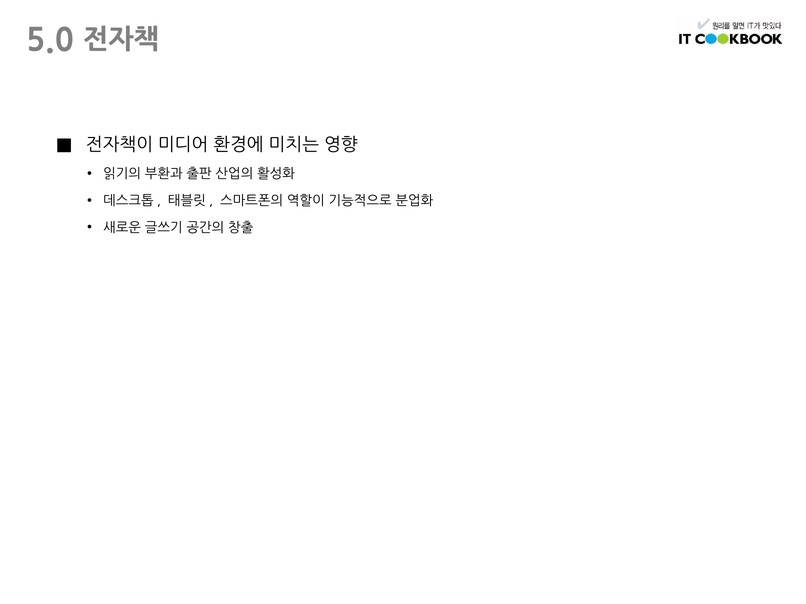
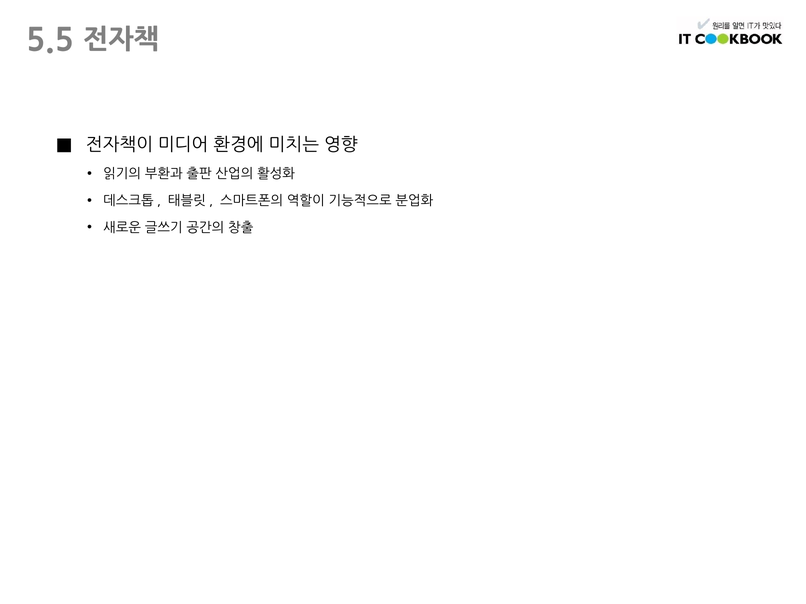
5.0: 5.0 -> 5.5 (50, 41)
